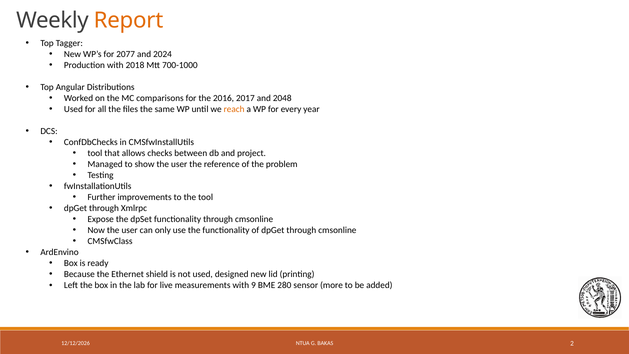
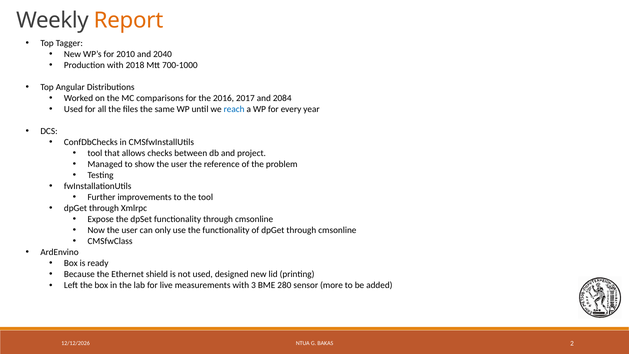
2077: 2077 -> 2010 (126, 54)
2024: 2024 -> 2040 (163, 54)
2048: 2048 -> 2084 (282, 98)
reach colour: orange -> blue (234, 109)
9: 9 -> 3 (254, 285)
